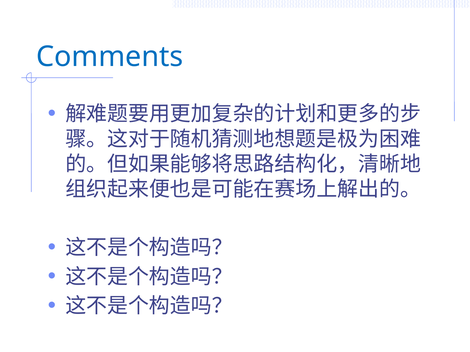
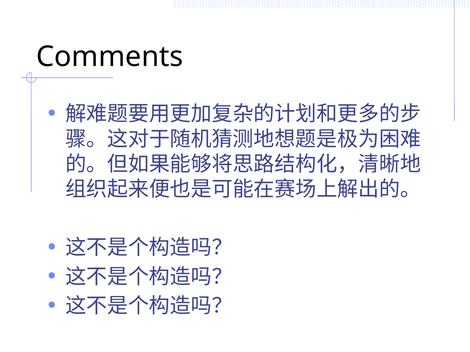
Comments colour: blue -> black (110, 57)
